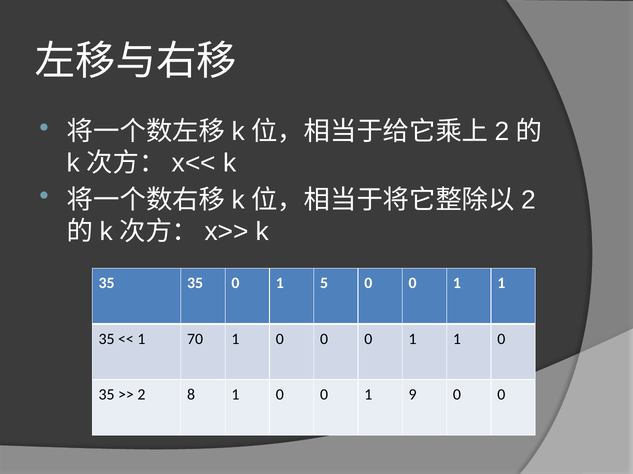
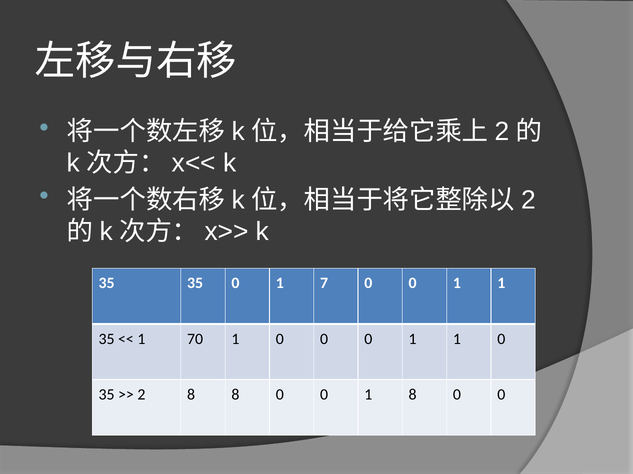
5: 5 -> 7 (324, 284)
8 1: 1 -> 8 (235, 395)
1 9: 9 -> 8 (413, 395)
